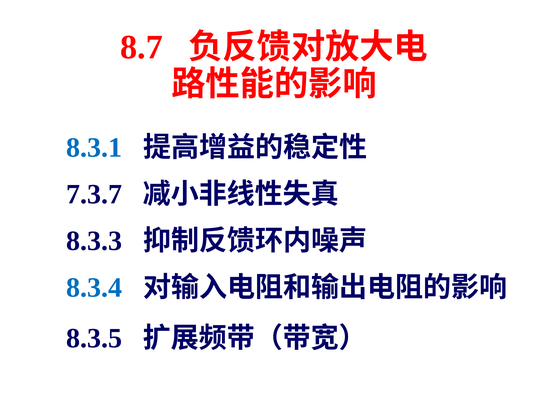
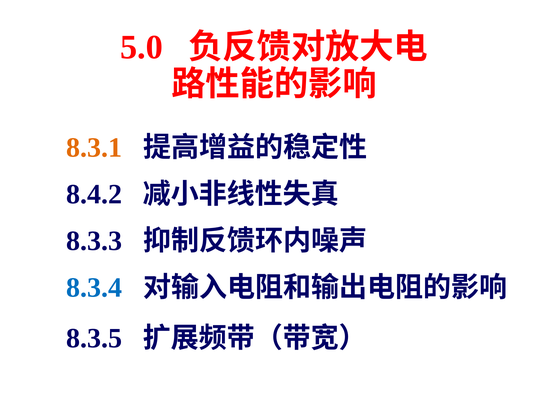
8.7: 8.7 -> 5.0 (142, 47)
8.3.1 colour: blue -> orange (94, 148)
7.3.7: 7.3.7 -> 8.4.2 (94, 194)
